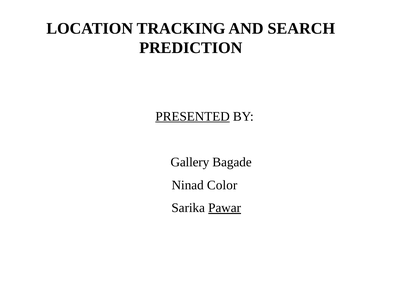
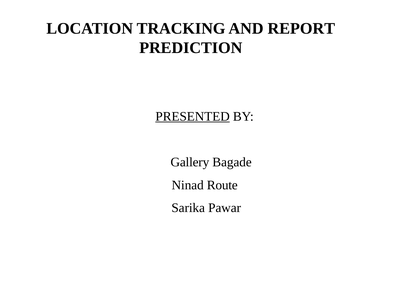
SEARCH: SEARCH -> REPORT (301, 28)
Color: Color -> Route (222, 185)
Pawar underline: present -> none (225, 208)
